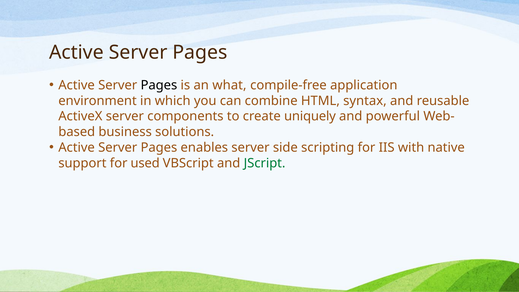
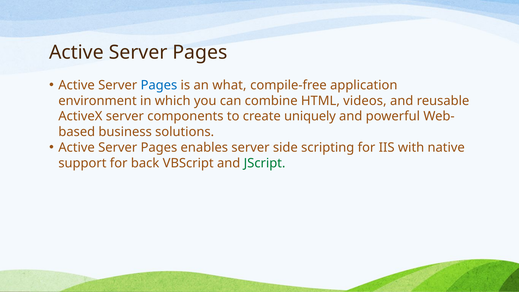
Pages colour: black -> blue (159, 85)
syntax: syntax -> videos (365, 101)
used: used -> back (145, 163)
